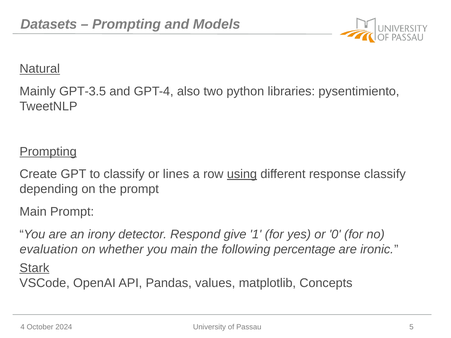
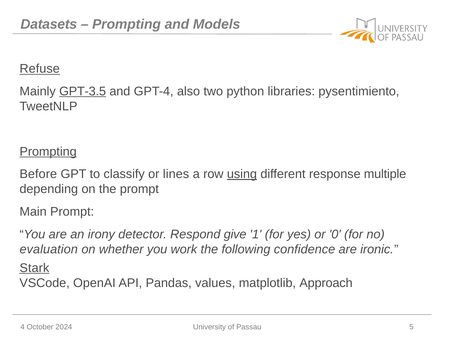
Natural: Natural -> Refuse (40, 69)
GPT-3.5 underline: none -> present (83, 91)
Create: Create -> Before (38, 174)
response classify: classify -> multiple (385, 174)
you main: main -> work (184, 250)
percentage: percentage -> confidence (305, 250)
Concepts: Concepts -> Approach (326, 283)
